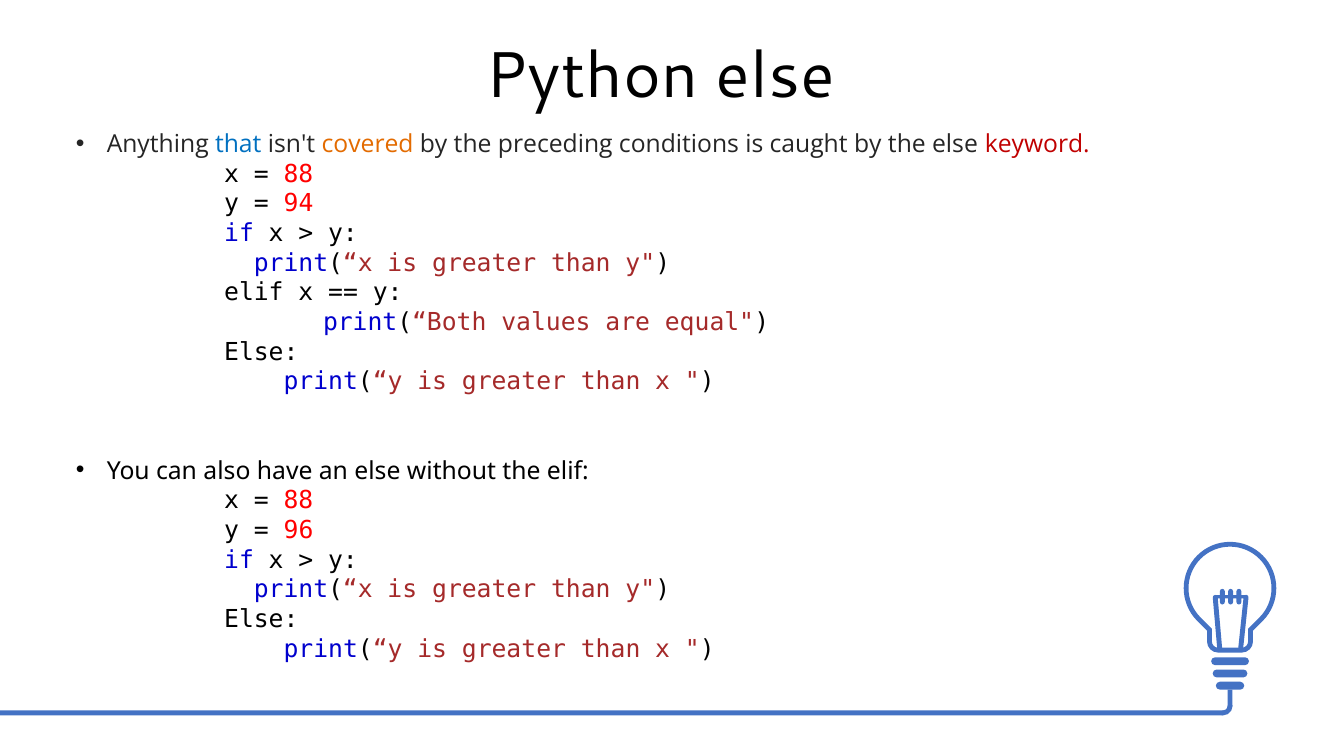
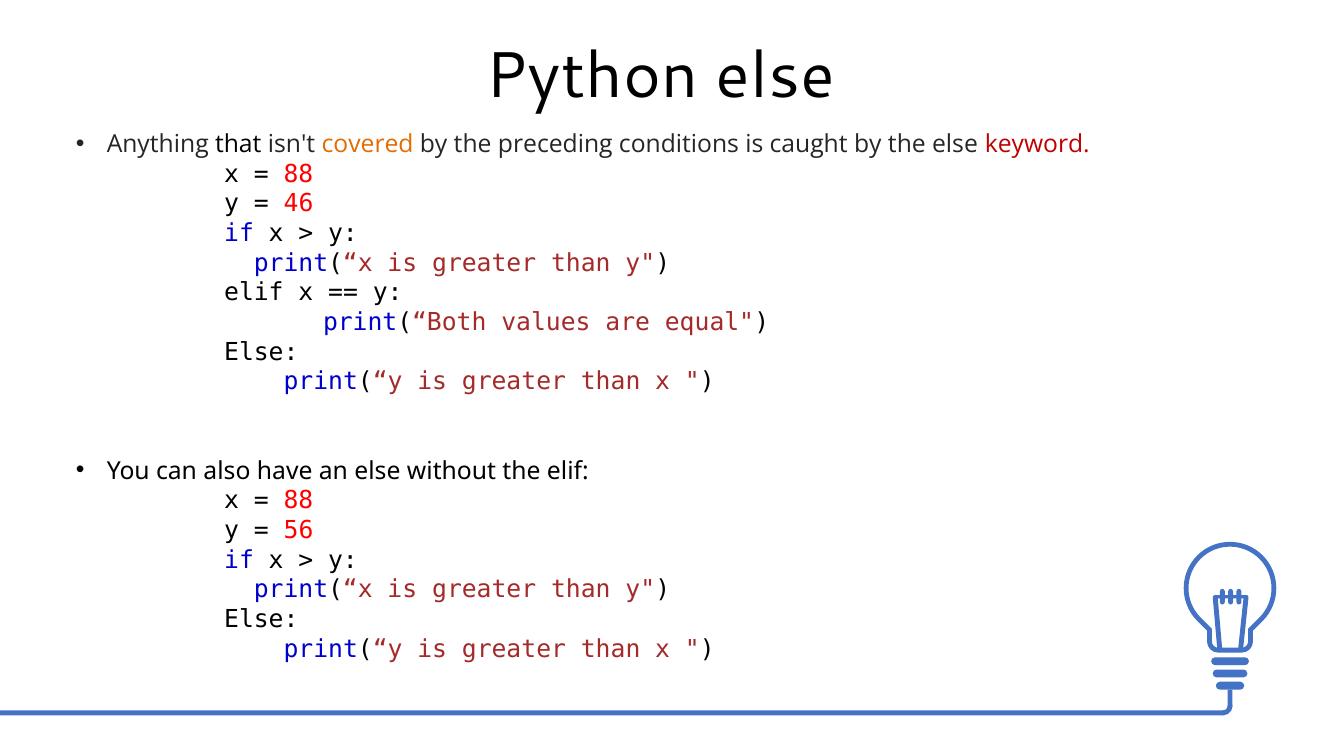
that colour: blue -> black (238, 144)
94: 94 -> 46 (299, 204)
96: 96 -> 56 (299, 530)
